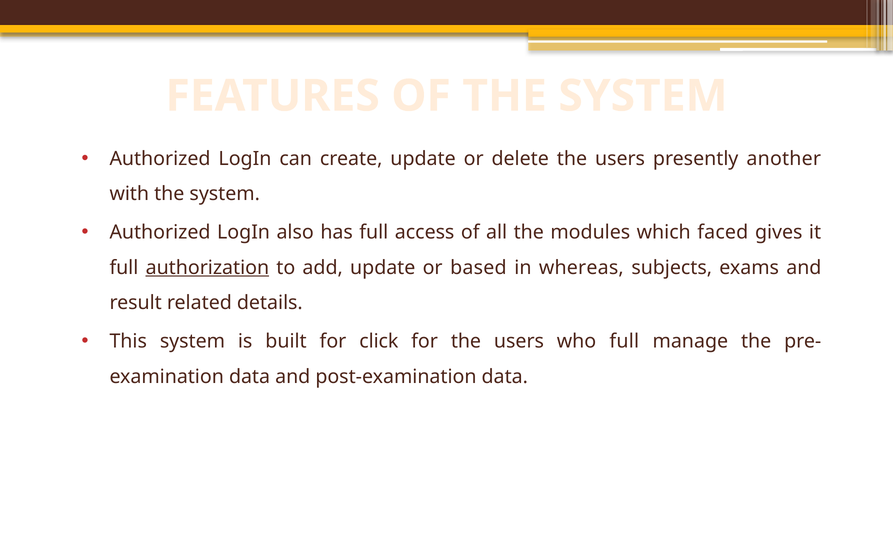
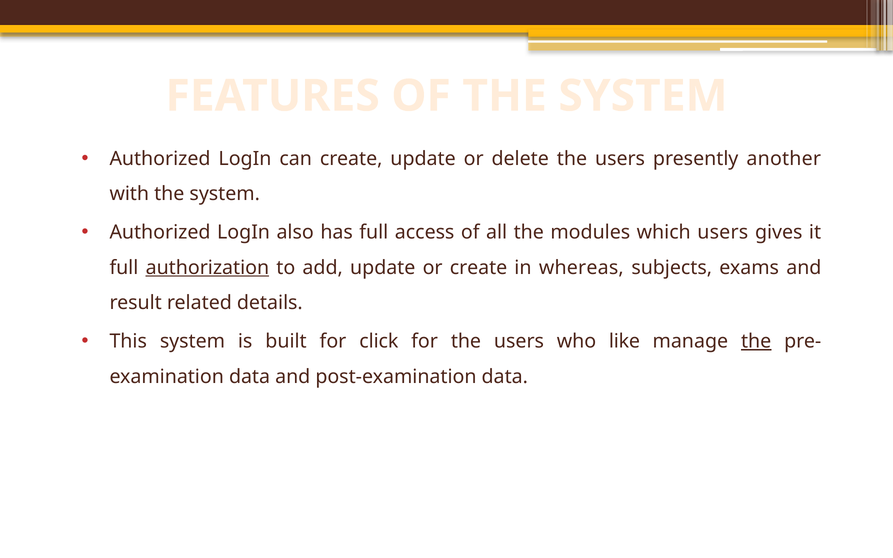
which faced: faced -> users (723, 232)
or based: based -> create (479, 268)
who full: full -> like (624, 341)
the underline: none -> present (756, 341)
